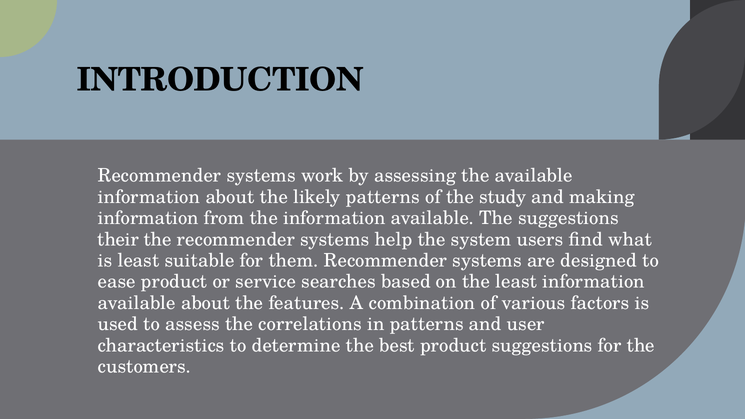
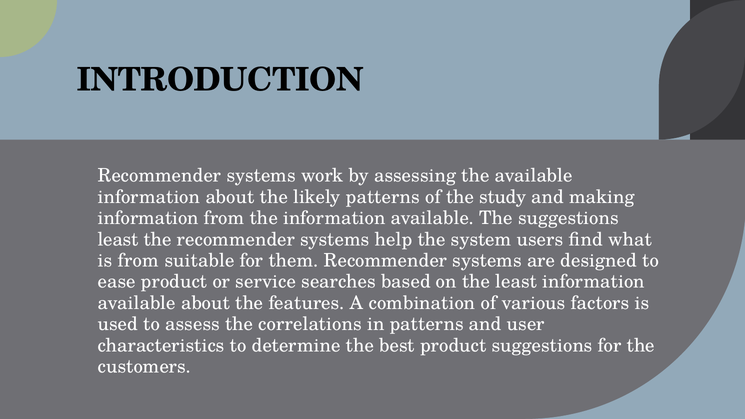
their: their -> least (118, 239)
is least: least -> from (138, 261)
